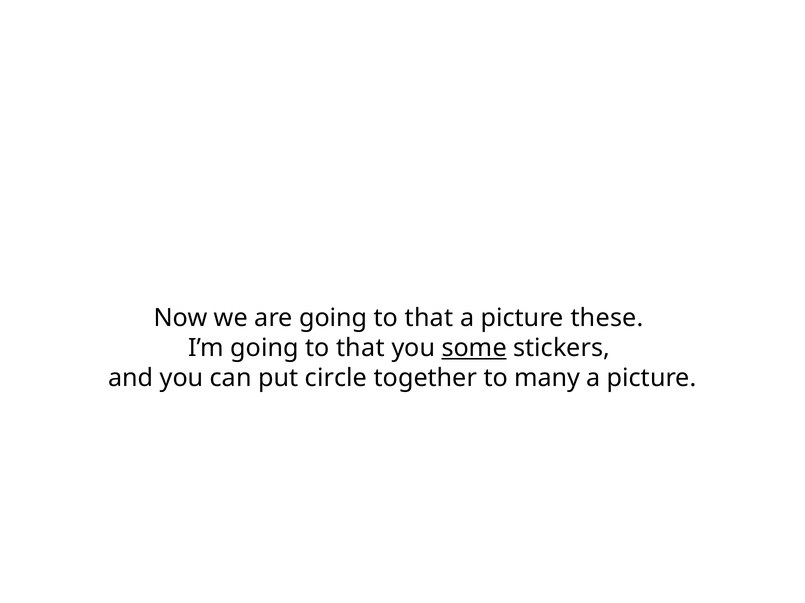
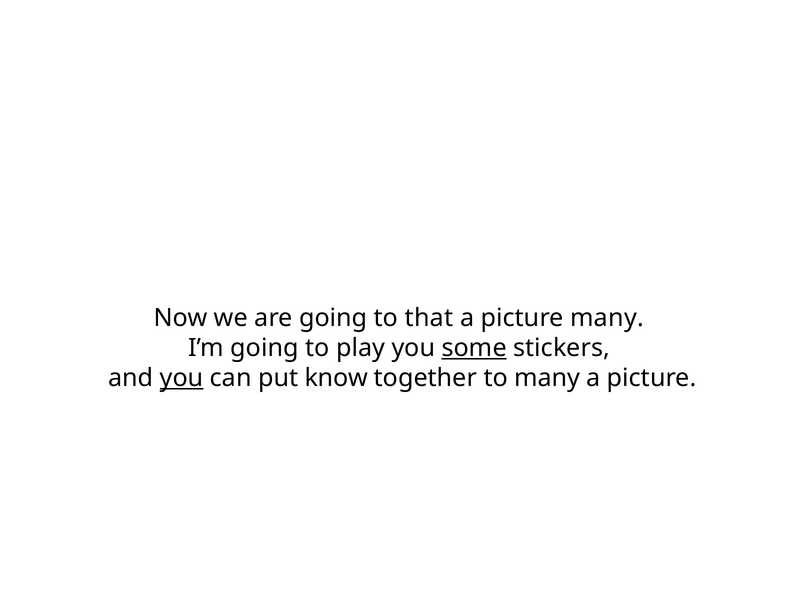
picture these: these -> many (607, 318)
I’m going to that: that -> play (361, 348)
you underline: none -> present (182, 379)
circle: circle -> know (336, 379)
